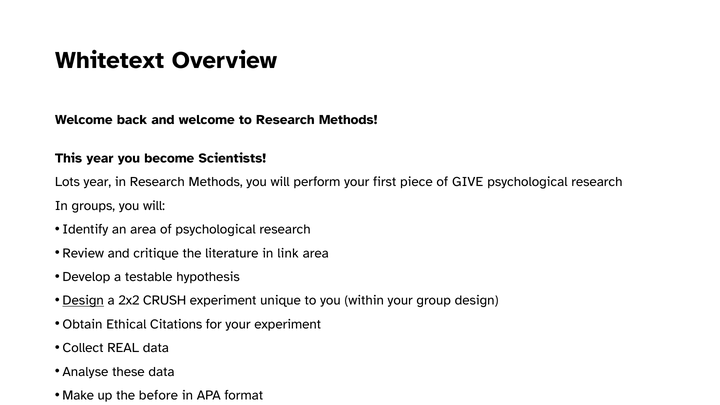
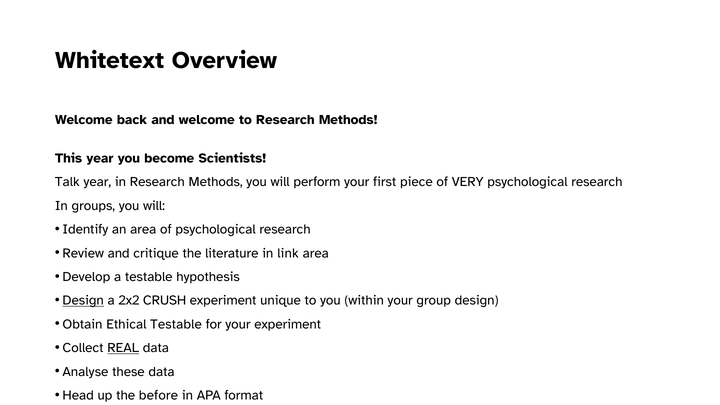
Lots: Lots -> Talk (67, 182)
of GIVE: GIVE -> VERY (468, 182)
Ethical Citations: Citations -> Testable (176, 324)
REAL underline: none -> present (123, 348)
Make: Make -> Head (78, 395)
